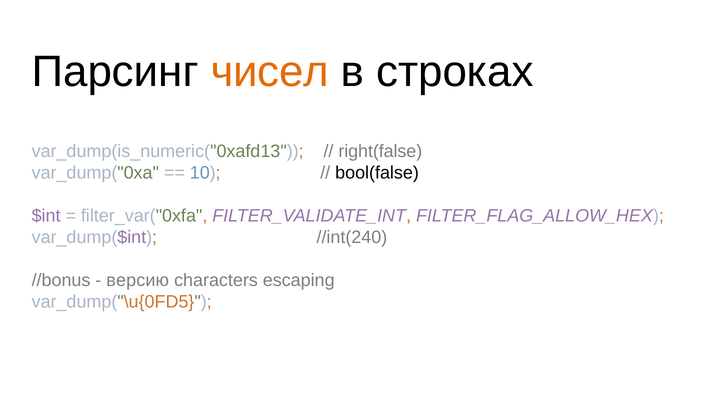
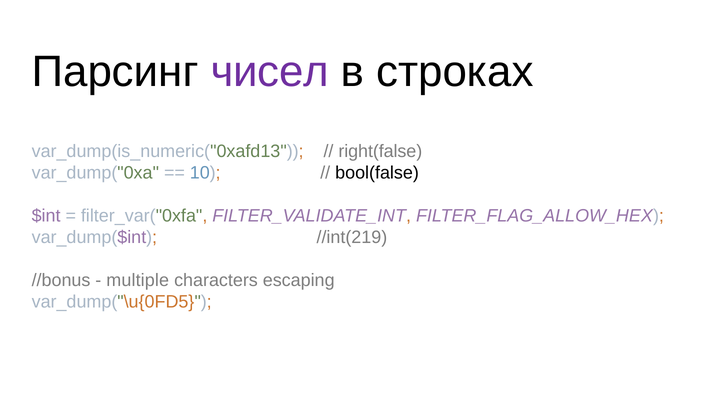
чисел colour: orange -> purple (270, 72)
//int(240: //int(240 -> //int(219 (352, 237)
версию: версию -> multiple (138, 280)
